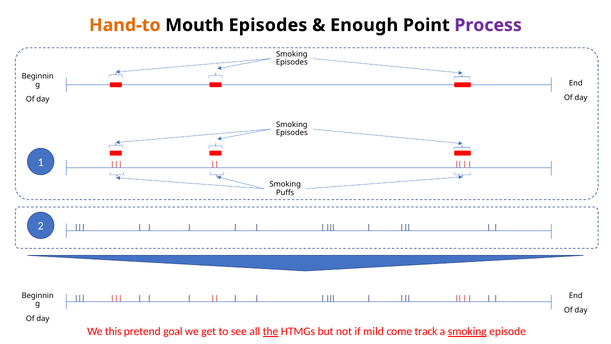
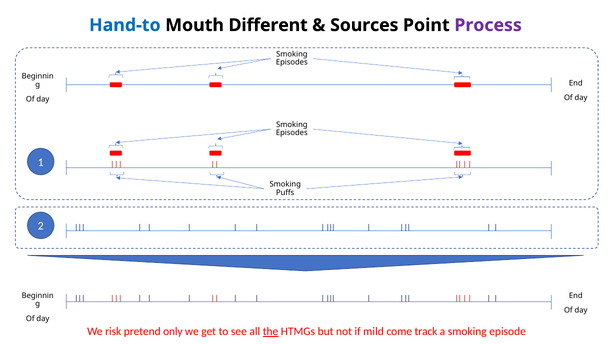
Hand-to colour: orange -> blue (125, 25)
Mouth Episodes: Episodes -> Different (268, 25)
Enough: Enough -> Sources (364, 25)
this: this -> risk (113, 331)
goal: goal -> only (173, 331)
smoking underline: present -> none (467, 331)
